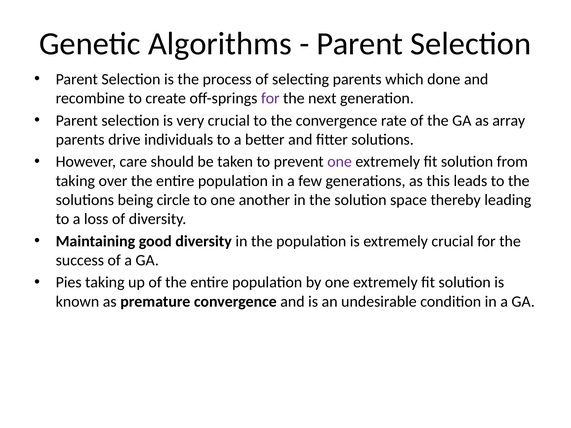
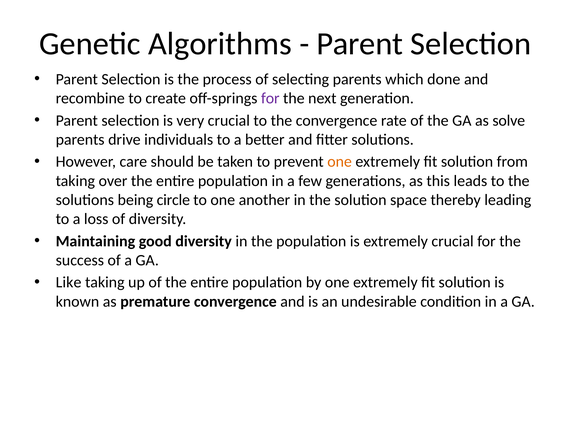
array: array -> solve (509, 121)
one colour: purple -> orange (340, 162)
Pies: Pies -> Like (69, 283)
